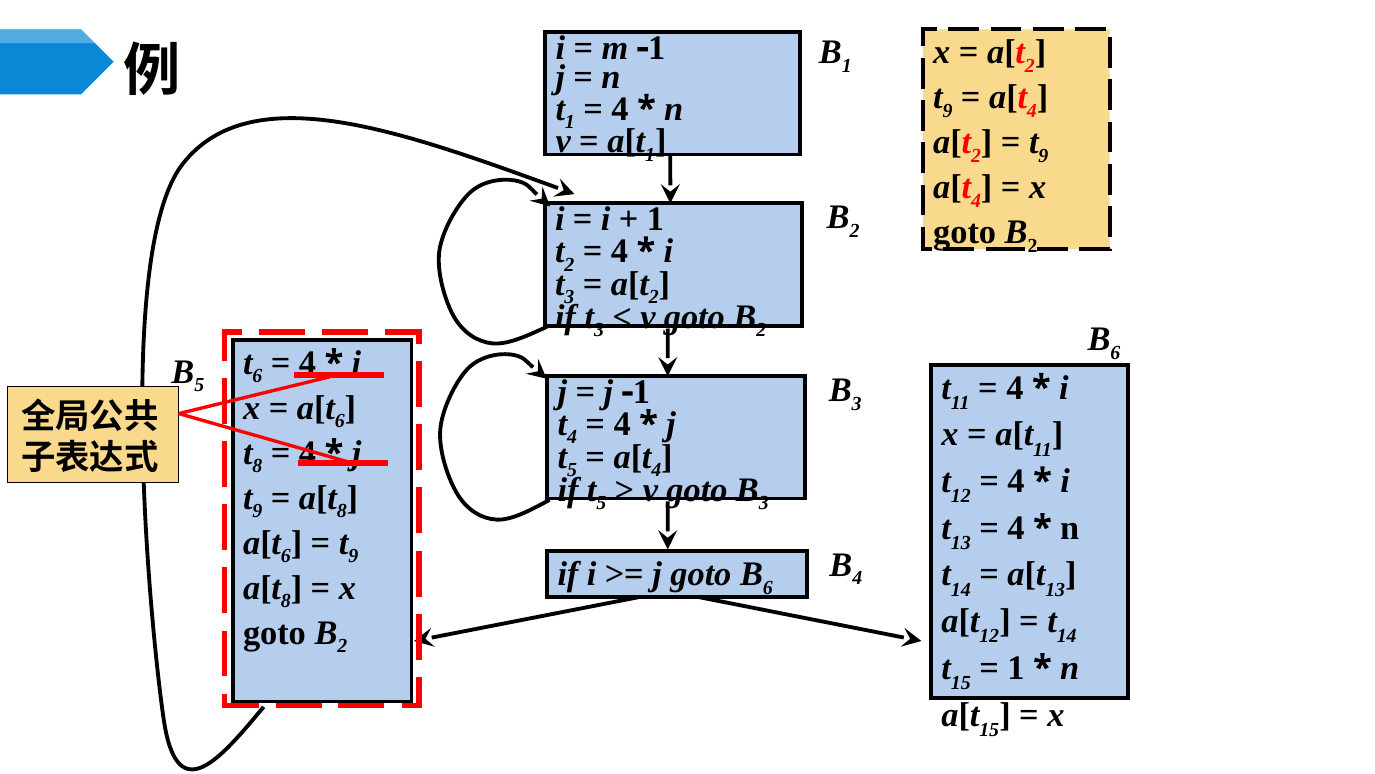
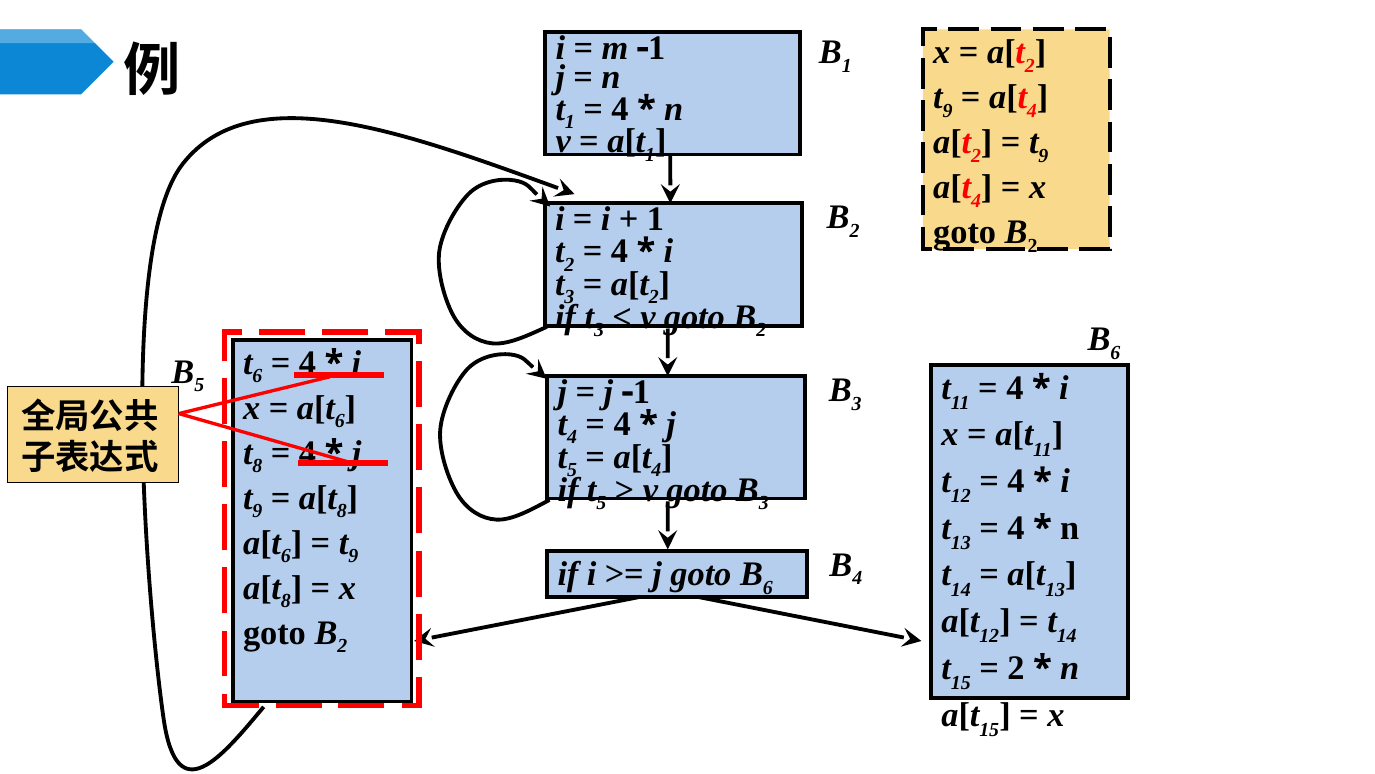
1: 1 -> 2 (1016, 667)
